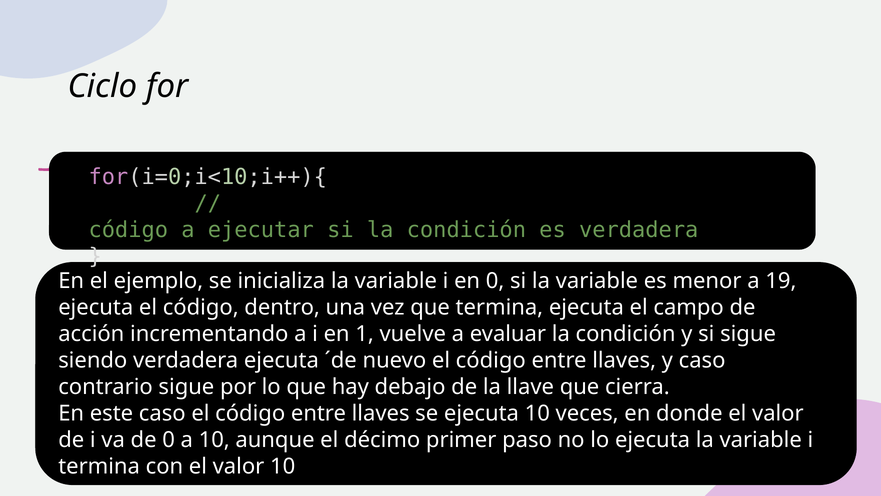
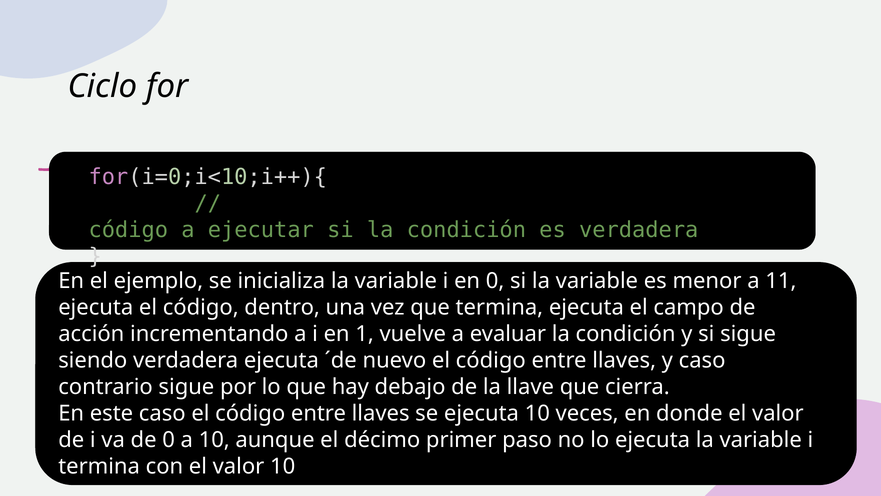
19: 19 -> 11 (781, 281)
